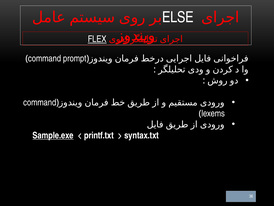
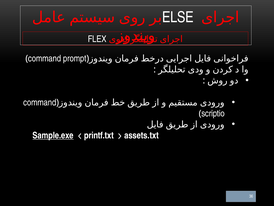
FLEX underline: present -> none (97, 39)
lexems: lexems -> scriptio (213, 113)
syntax.txt: syntax.txt -> assets.txt (142, 135)
